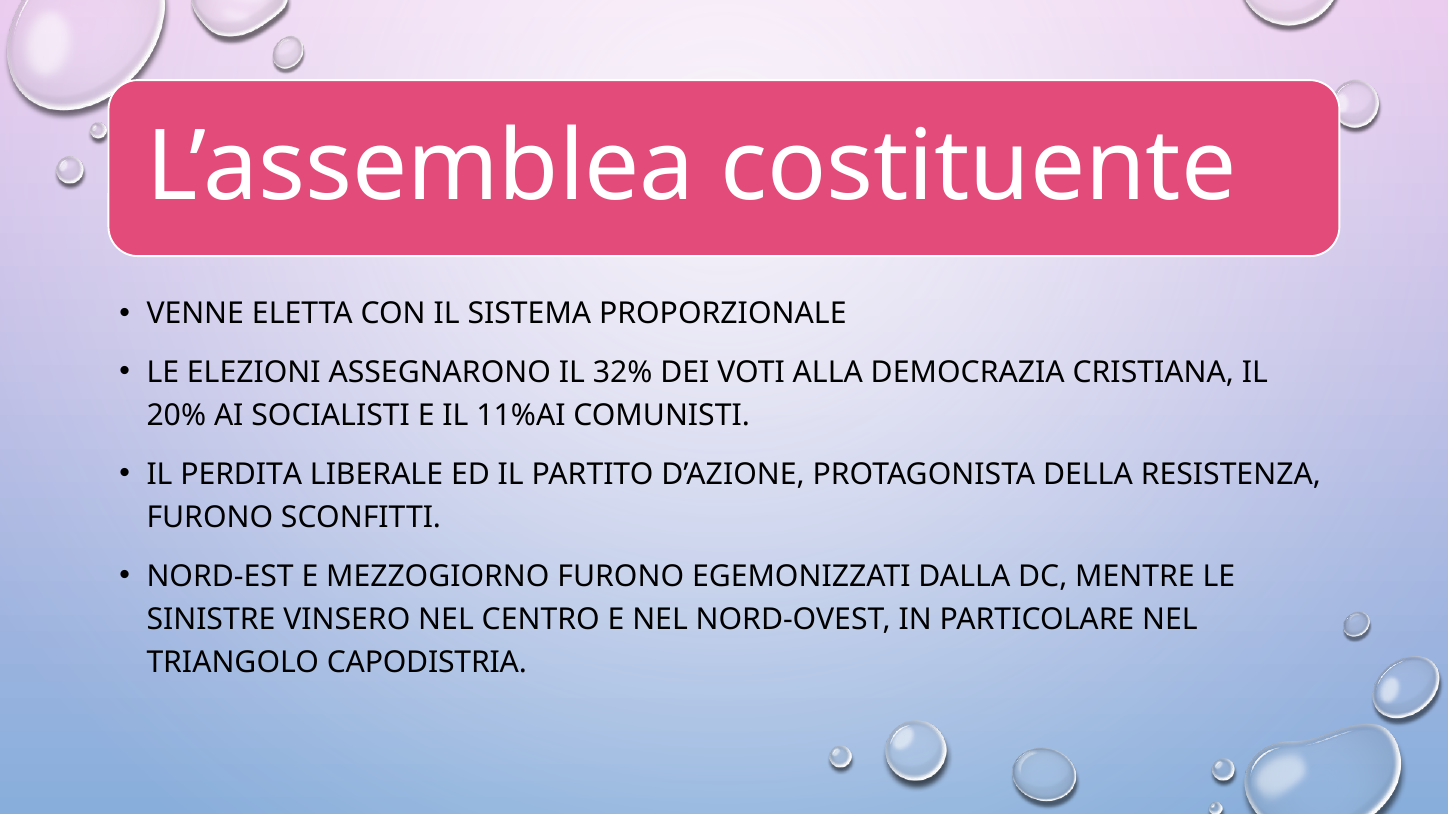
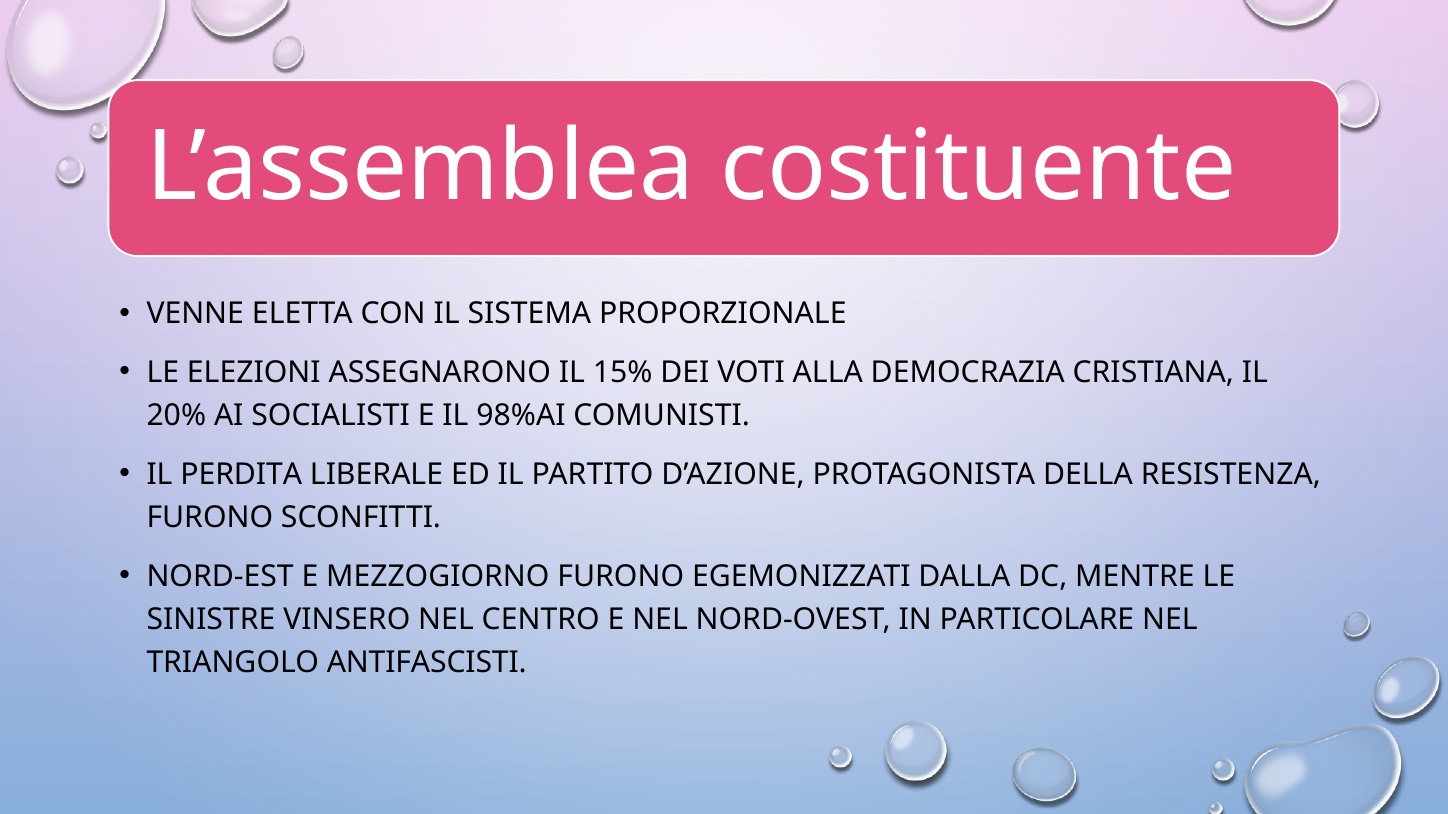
32%: 32% -> 15% (623, 373)
11%AI: 11%AI -> 98%AI (521, 416)
CAPODISTRIA: CAPODISTRIA -> ANTIFASCISTI (427, 663)
